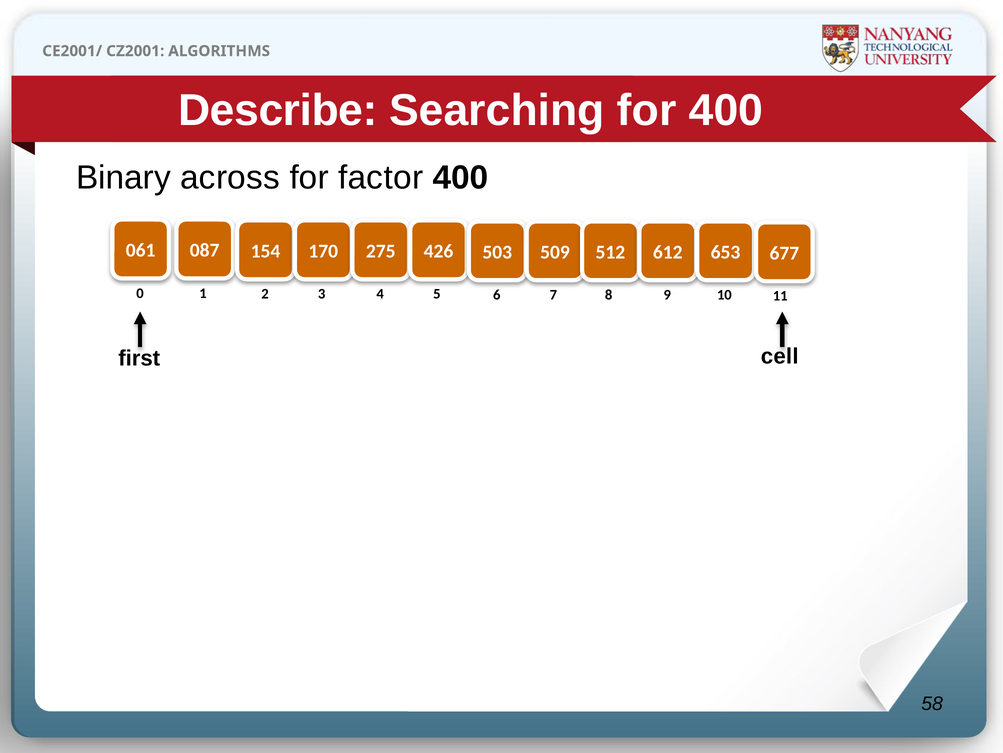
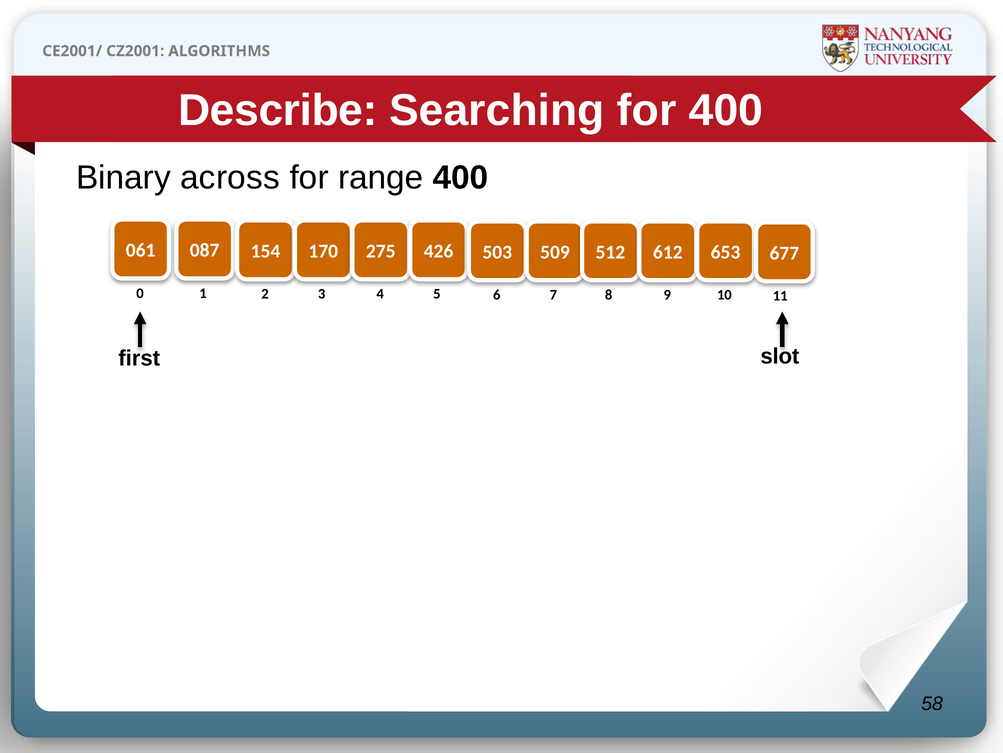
factor: factor -> range (381, 177)
cell: cell -> slot (780, 356)
